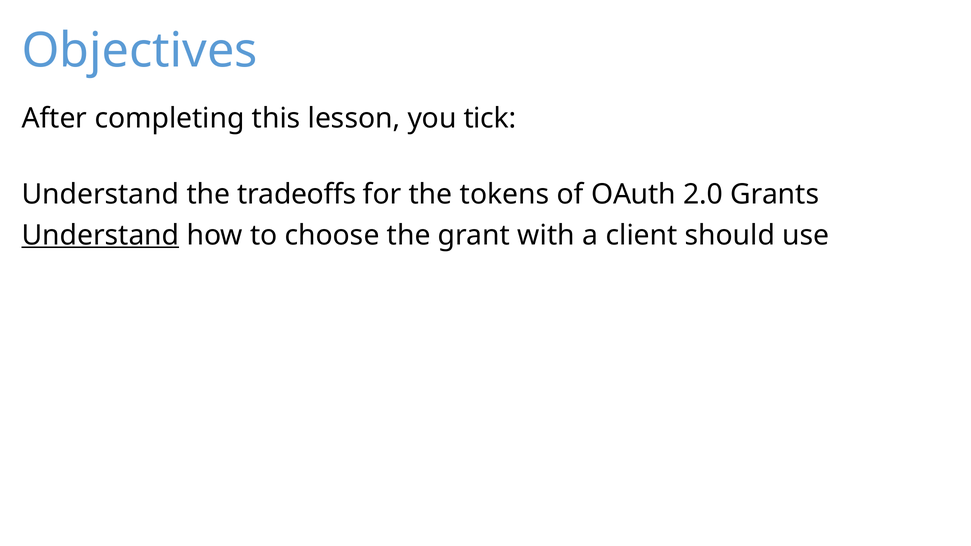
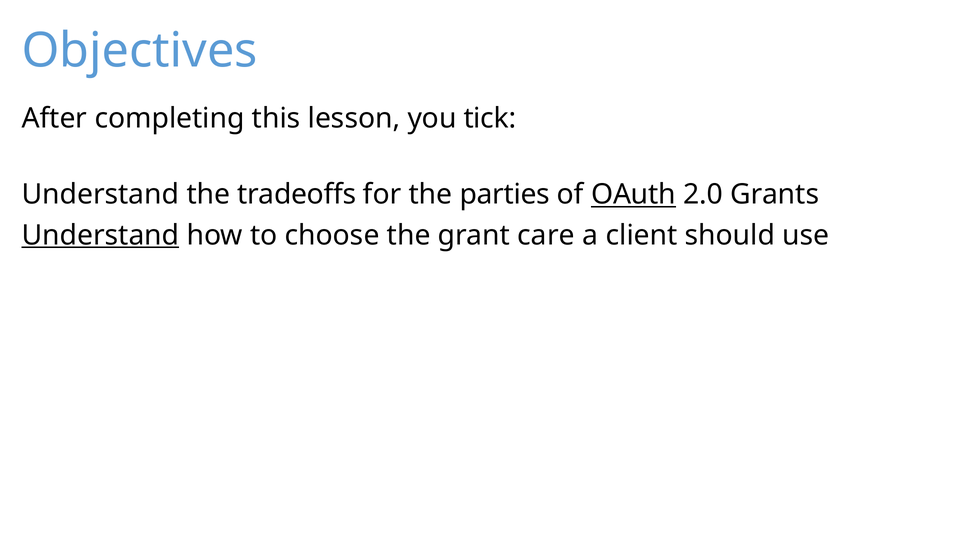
tokens: tokens -> parties (505, 195)
OAuth underline: none -> present (633, 195)
with: with -> care (546, 235)
